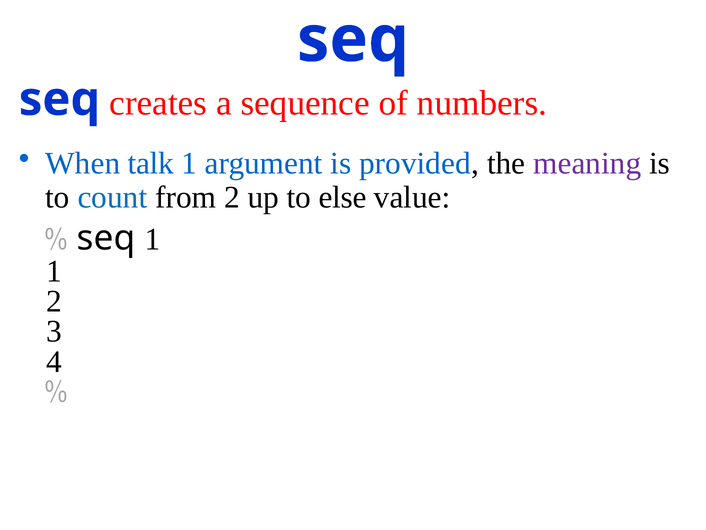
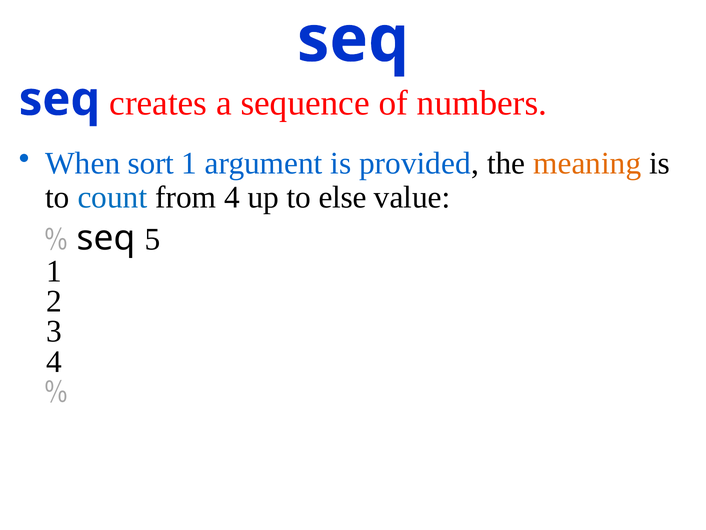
talk: talk -> sort (151, 163)
meaning colour: purple -> orange (587, 163)
from 2: 2 -> 4 (232, 197)
seq 1: 1 -> 5 (152, 239)
